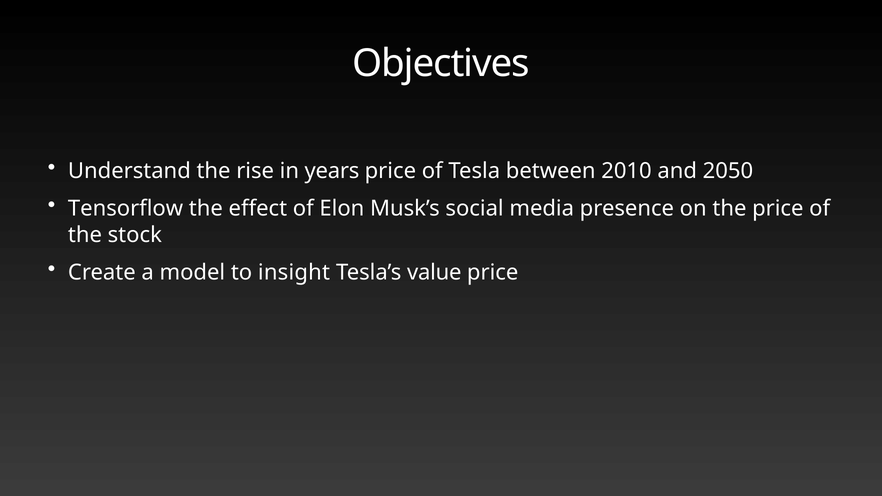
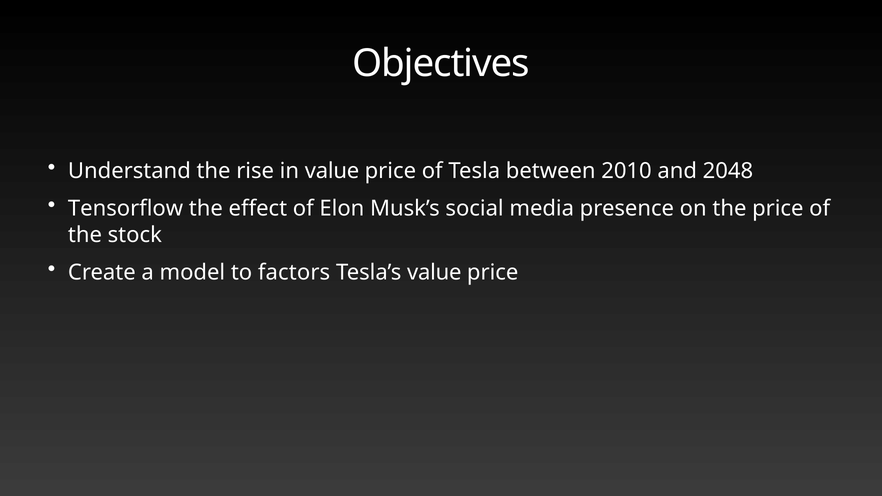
in years: years -> value (332, 171)
2050: 2050 -> 2048 (728, 171)
insight: insight -> factors (294, 272)
